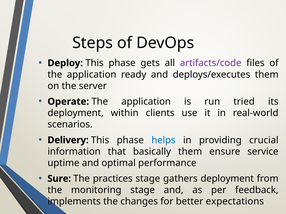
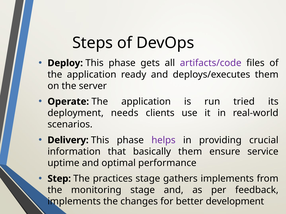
within: within -> needs (125, 113)
helps colour: blue -> purple (163, 140)
Sure: Sure -> Step (59, 179)
gathers deployment: deployment -> implements (227, 179)
expectations: expectations -> development (235, 202)
